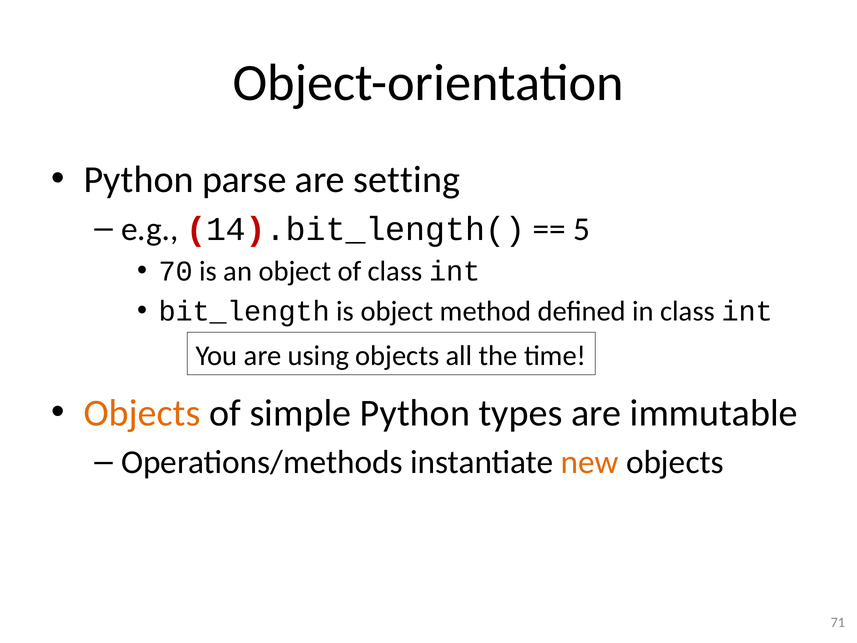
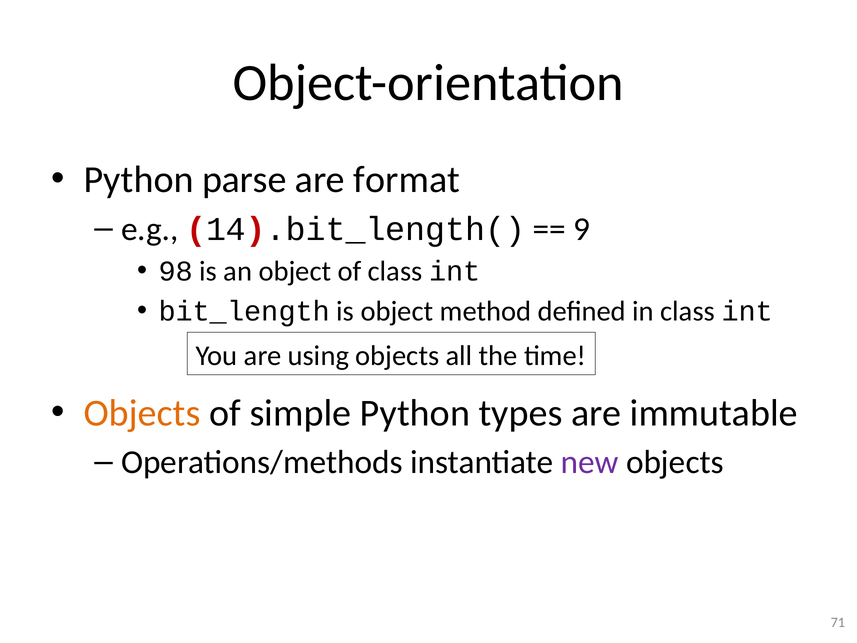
setting: setting -> format (407, 180)
5: 5 -> 9 (582, 229)
70: 70 -> 98 (176, 271)
new colour: orange -> purple (590, 462)
